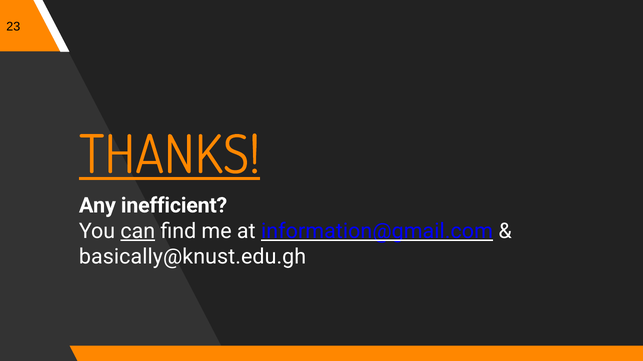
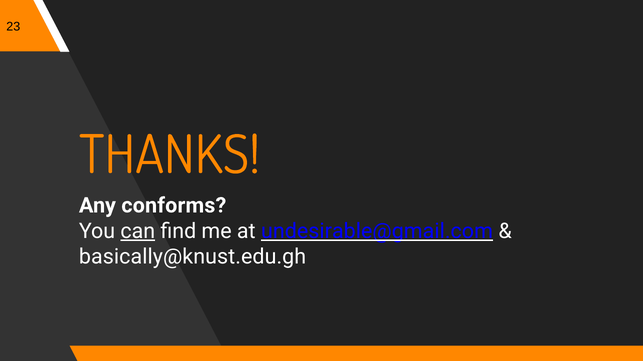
THANKS underline: present -> none (169, 156)
inefficient: inefficient -> conforms (174, 206)
information@gmail.com: information@gmail.com -> undesirable@gmail.com (377, 231)
